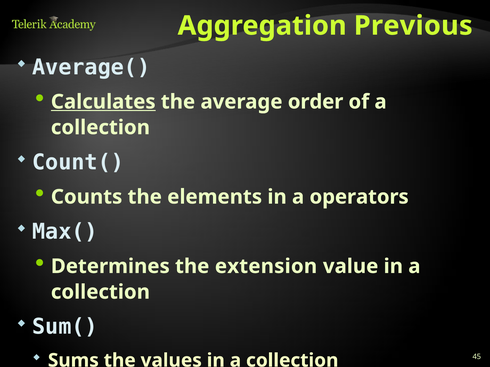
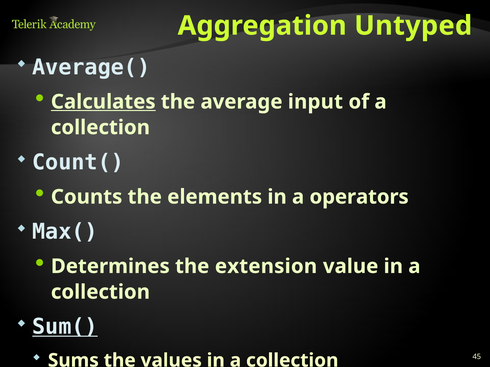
Previous: Previous -> Untyped (413, 26)
order: order -> input (315, 102)
Sum( underline: none -> present (65, 327)
